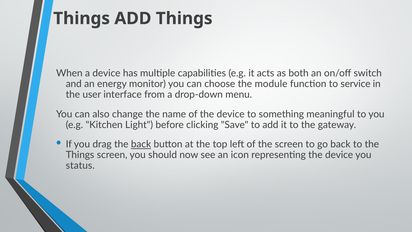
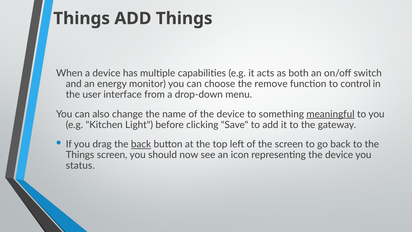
module: module -> remove (271, 84)
service: service -> control (356, 84)
meaningful underline: none -> present (331, 114)
